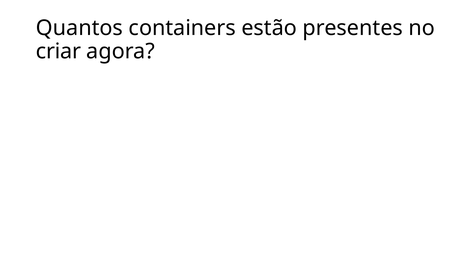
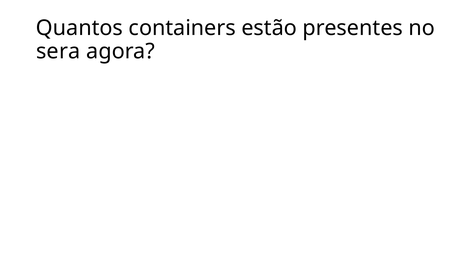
criar: criar -> sera (58, 51)
